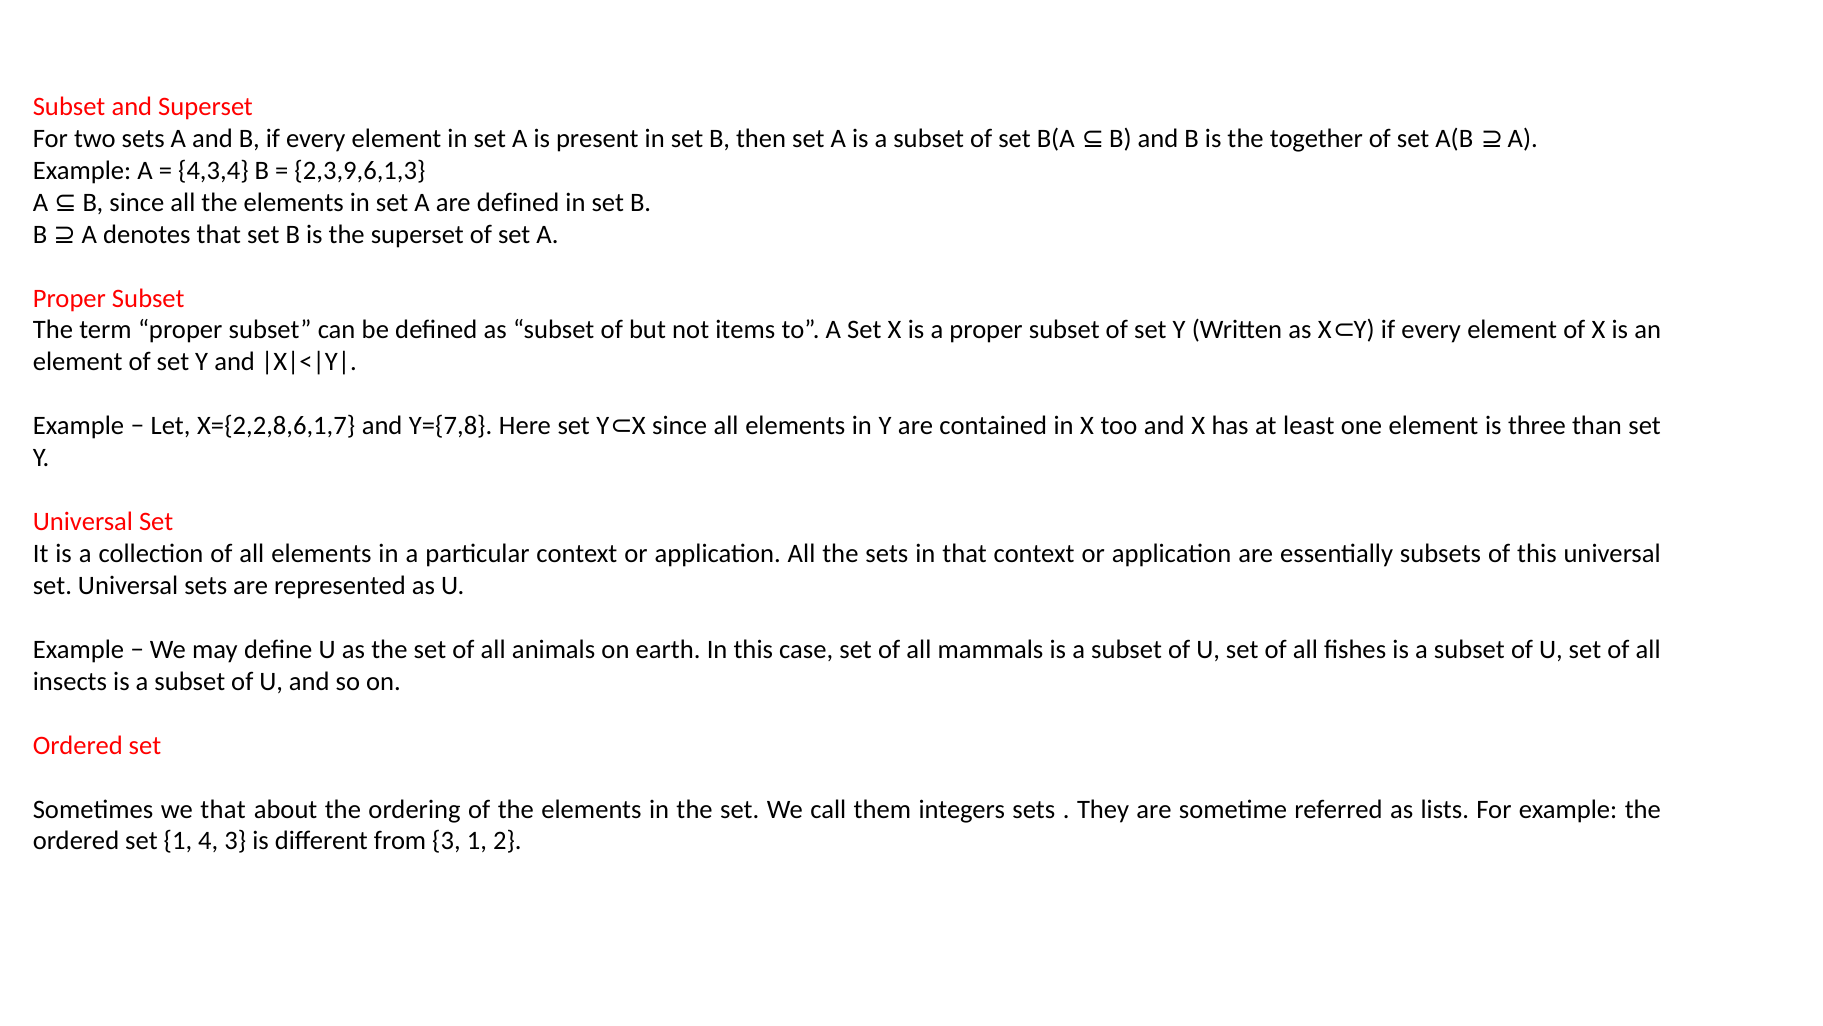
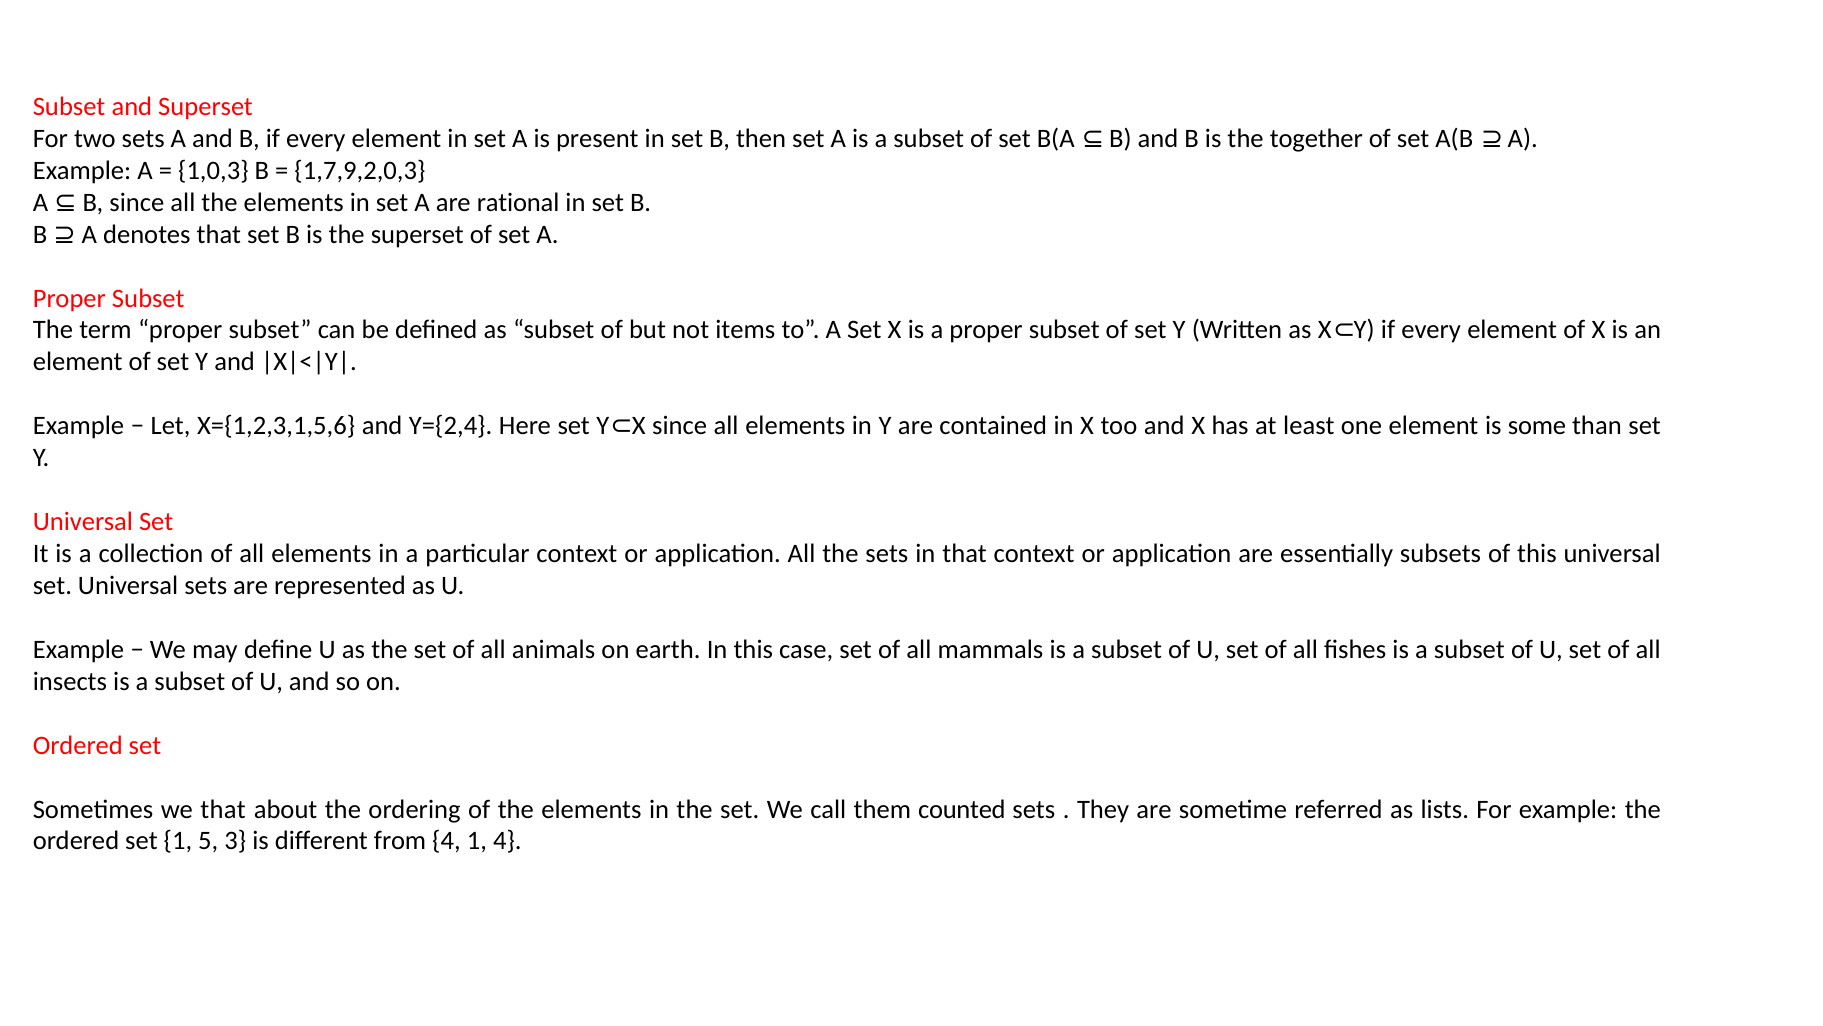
4,3,4: 4,3,4 -> 1,0,3 (213, 170)
2,3,9,6,1,3: 2,3,9,6,1,3 -> 1,7,9,2,0,3 (360, 170)
are defined: defined -> rational (518, 202)
X={2,2,8,6,1,7: X={2,2,8,6,1,7 -> X={1,2,3,1,5,6 (276, 426)
Y={7,8: Y={7,8 -> Y={2,4 (451, 426)
three: three -> some (1537, 426)
integers: integers -> counted (962, 809)
4: 4 -> 5 (208, 841)
from 3: 3 -> 4 (446, 841)
1 2: 2 -> 4 (507, 841)
